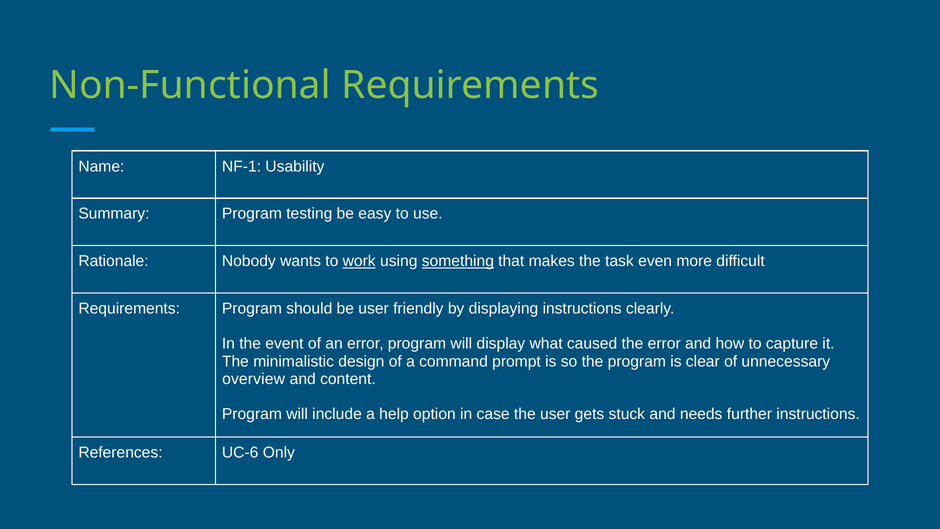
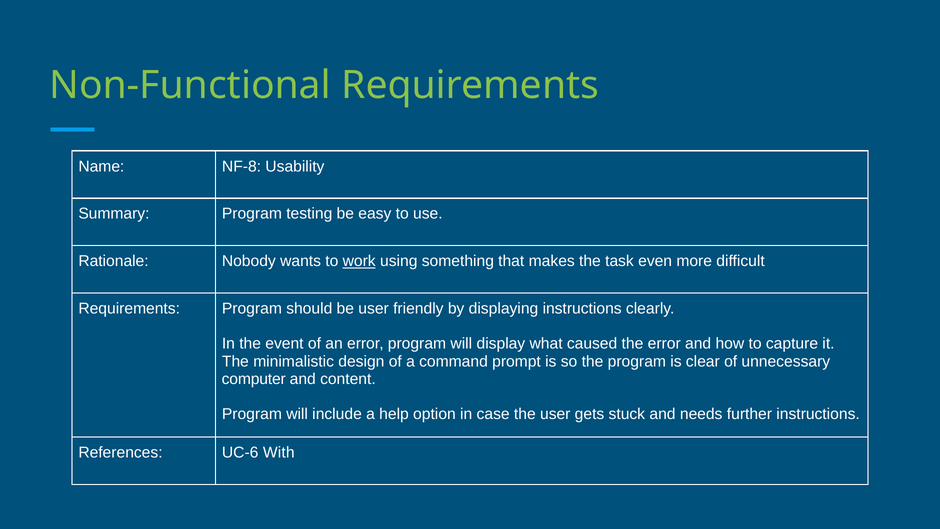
NF-1: NF-1 -> NF-8 (242, 166)
something underline: present -> none (458, 261)
overview: overview -> computer (254, 379)
Only: Only -> With (279, 453)
